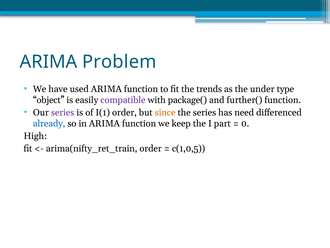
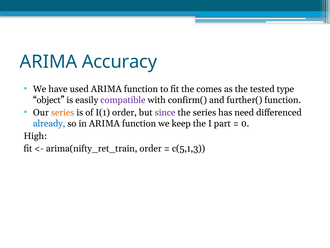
Problem: Problem -> Accuracy (120, 62)
trends: trends -> comes (209, 89)
under: under -> tested (262, 89)
package(: package( -> confirm( (187, 100)
series colour: purple -> orange (63, 112)
since colour: orange -> purple (165, 112)
c(1,0,5: c(1,0,5 -> c(5,1,3 (189, 148)
